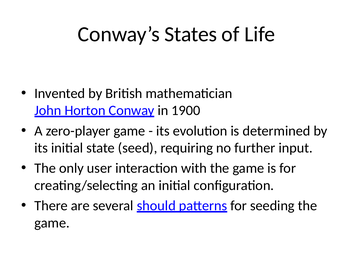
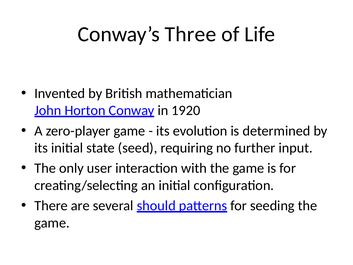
States: States -> Three (191, 34)
1900: 1900 -> 1920 (186, 110)
